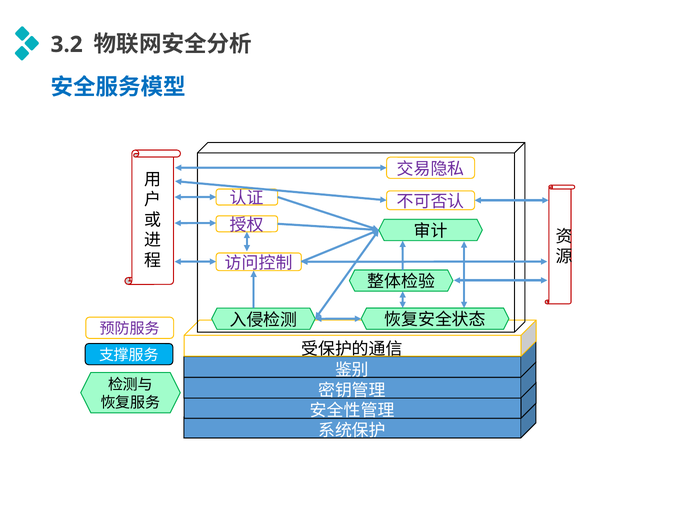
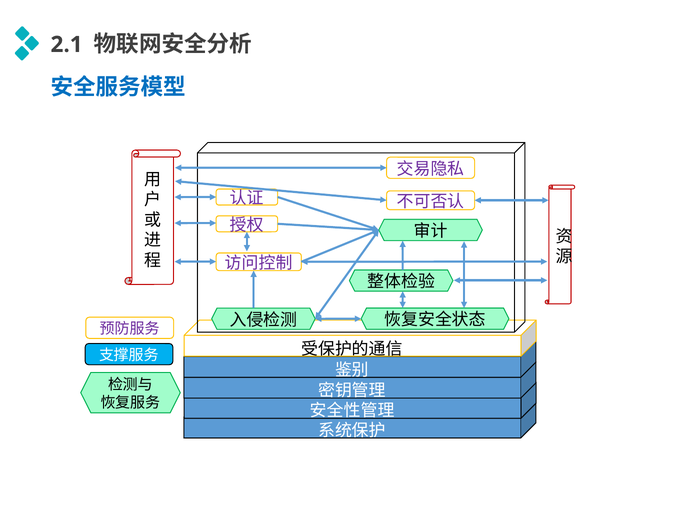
3.2: 3.2 -> 2.1 (67, 45)
